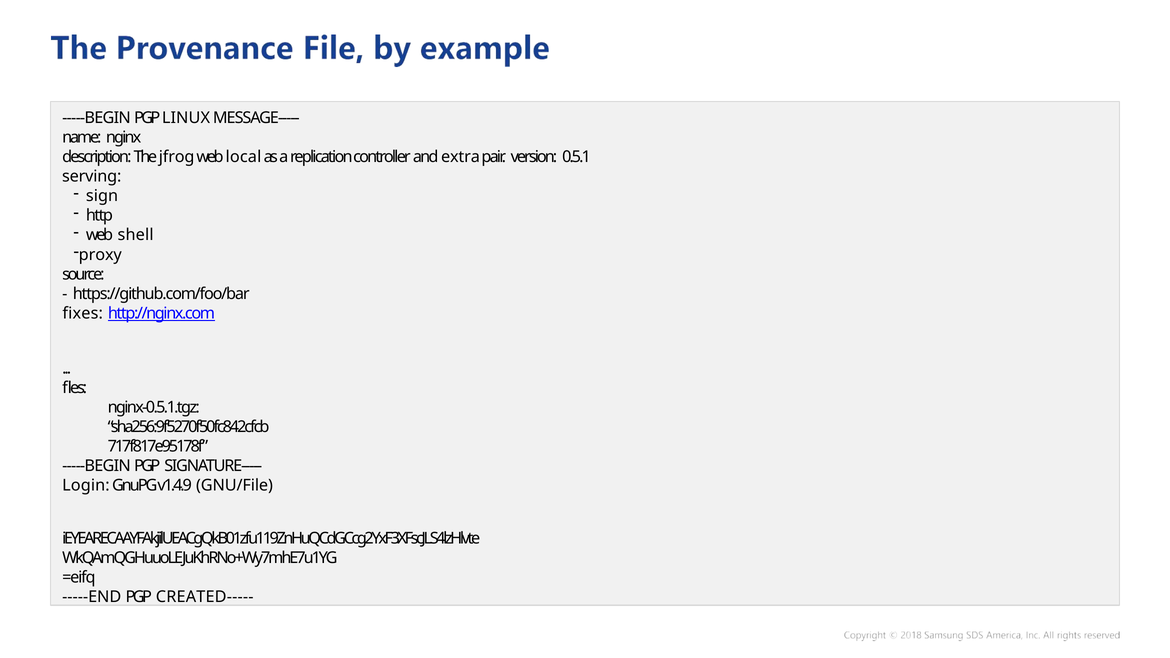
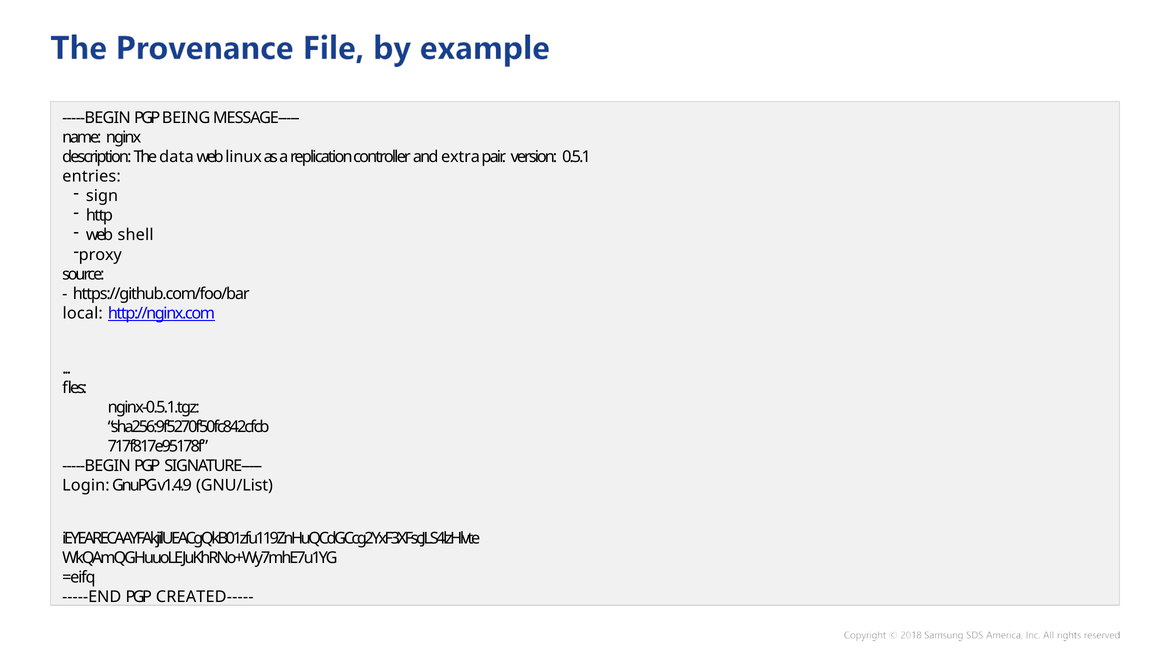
LINUX: LINUX -> BEING (186, 118)
jfrog: jfrog -> data (176, 157)
local: local -> linux (244, 157)
serving: serving -> entries (92, 176)
fixes: fixes -> local (83, 313)
GNU/File: GNU/File -> GNU/List (234, 486)
